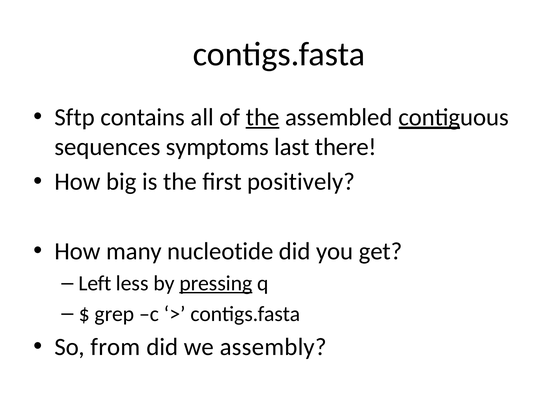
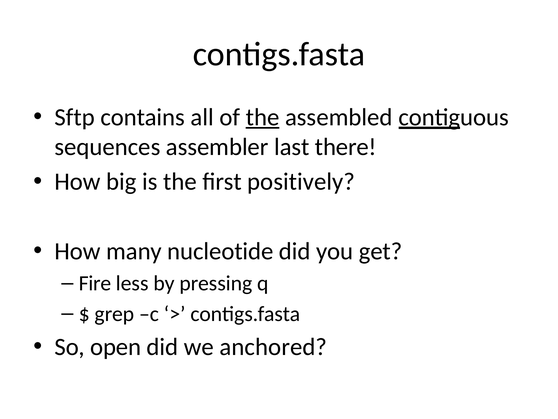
symptoms: symptoms -> assembler (217, 147)
Left: Left -> Fire (95, 283)
pressing underline: present -> none (216, 283)
from: from -> open (116, 347)
assembly: assembly -> anchored (273, 347)
